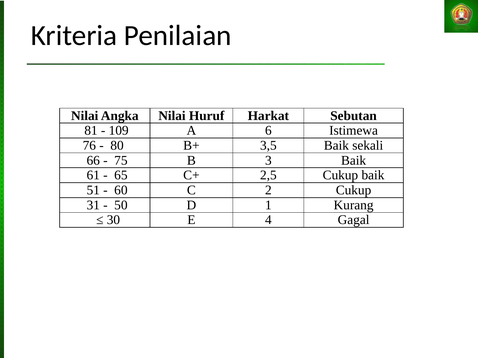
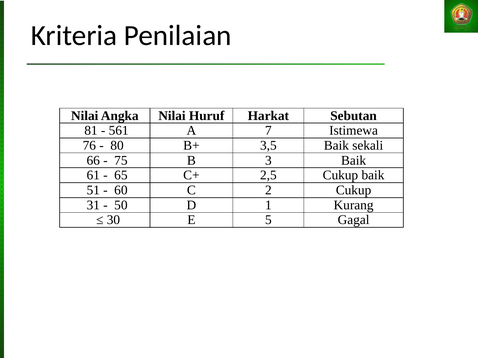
109: 109 -> 561 (119, 131)
6: 6 -> 7 (268, 131)
4: 4 -> 5 (268, 220)
